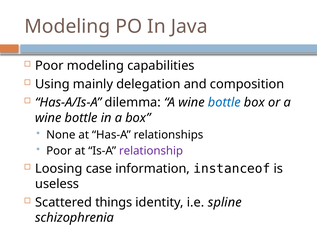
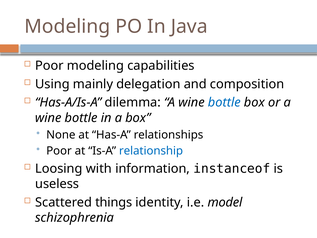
relationship colour: purple -> blue (151, 151)
case: case -> with (99, 168)
spline: spline -> model (225, 202)
